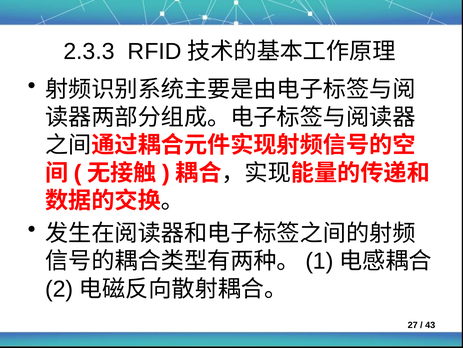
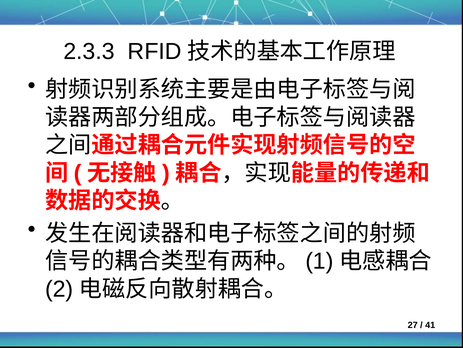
43: 43 -> 41 (430, 325)
